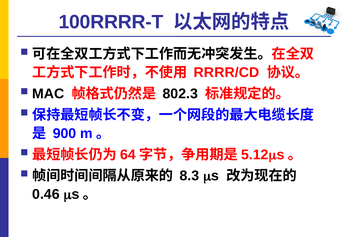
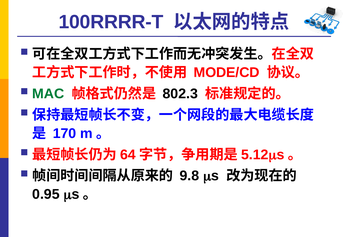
RRRR/CD: RRRR/CD -> MODE/CD (227, 73)
MAC colour: black -> green (48, 94)
900: 900 -> 170 (65, 134)
8.3: 8.3 -> 9.8 (189, 176)
0.46: 0.46 -> 0.95 (46, 195)
